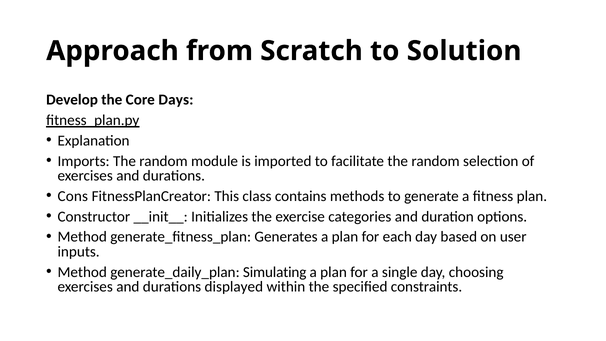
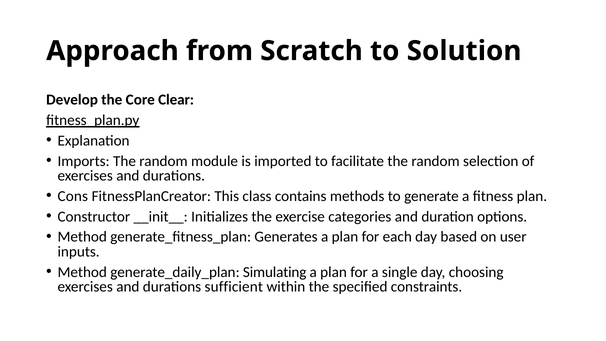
Days: Days -> Clear (176, 100)
displayed: displayed -> sufficient (234, 287)
